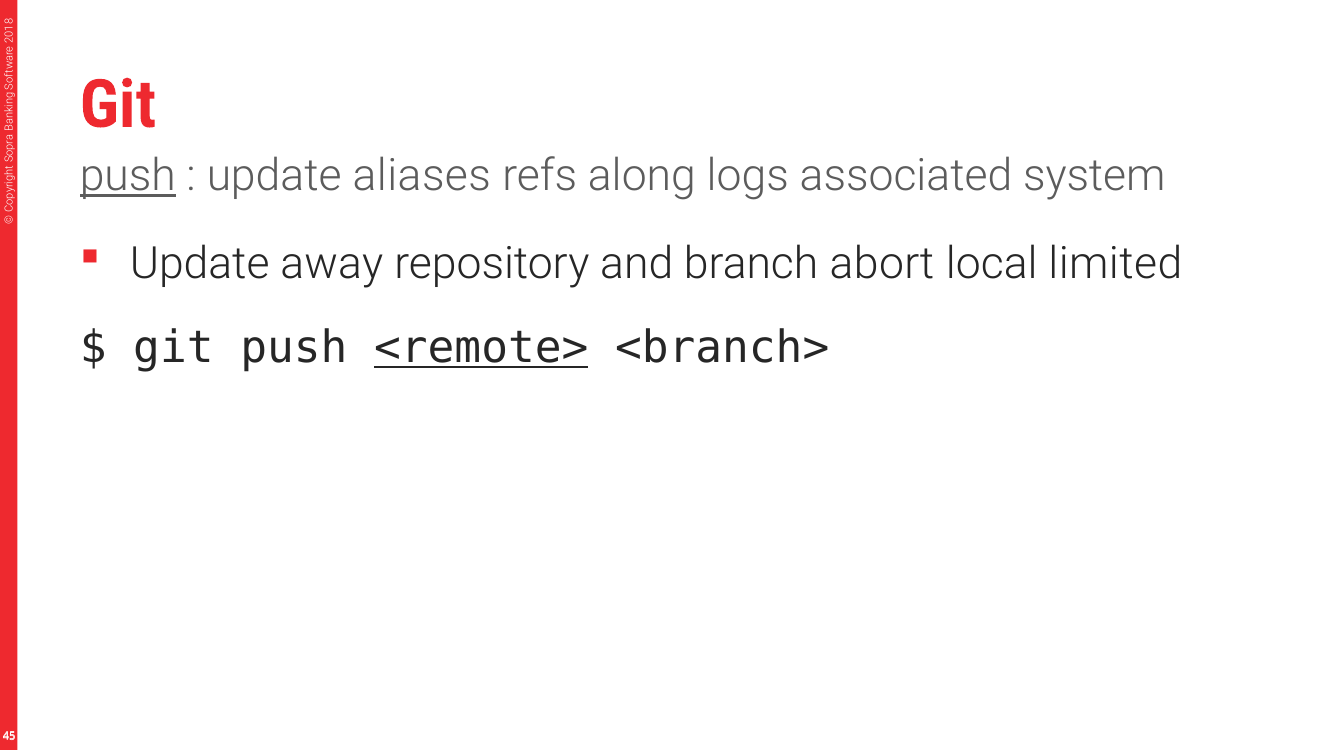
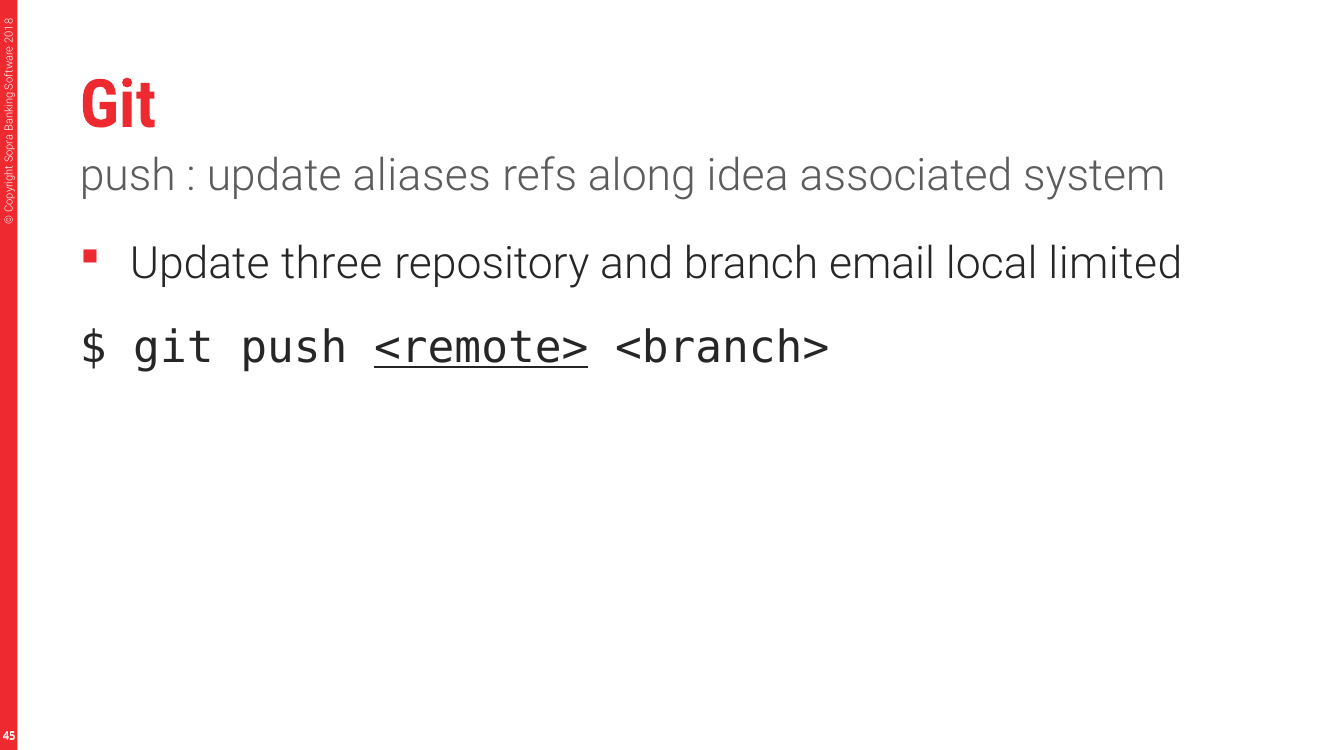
push underline: present -> none (128, 176)
logs: logs -> idea (748, 176)
away: away -> three (332, 264)
abort: abort -> email (882, 264)
